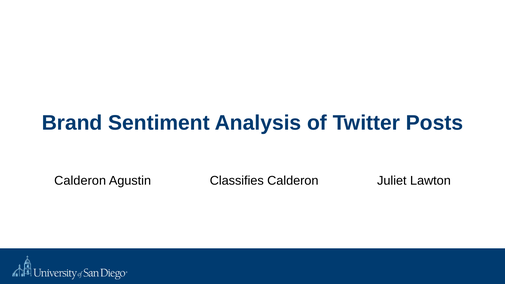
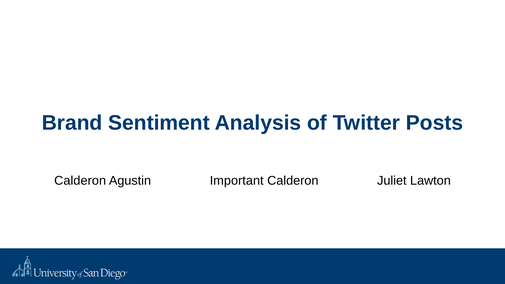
Classifies: Classifies -> Important (237, 181)
